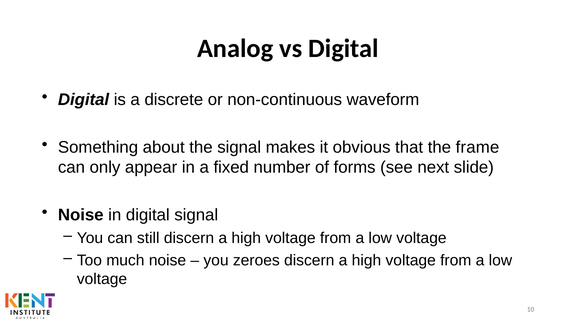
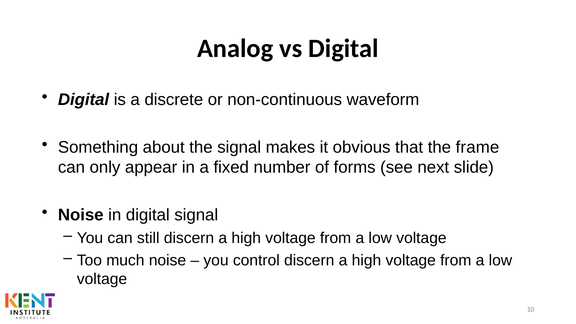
zeroes: zeroes -> control (256, 260)
